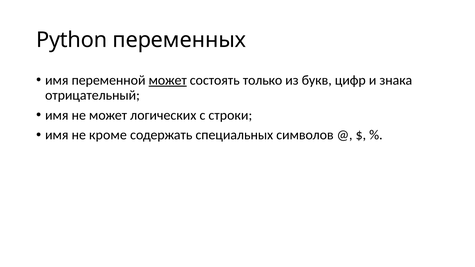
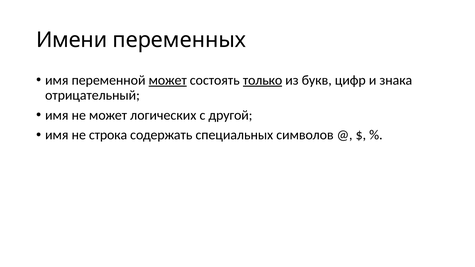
Python: Python -> Имени (72, 40)
только underline: none -> present (263, 80)
строки: строки -> другой (230, 115)
кроме: кроме -> строка (108, 135)
